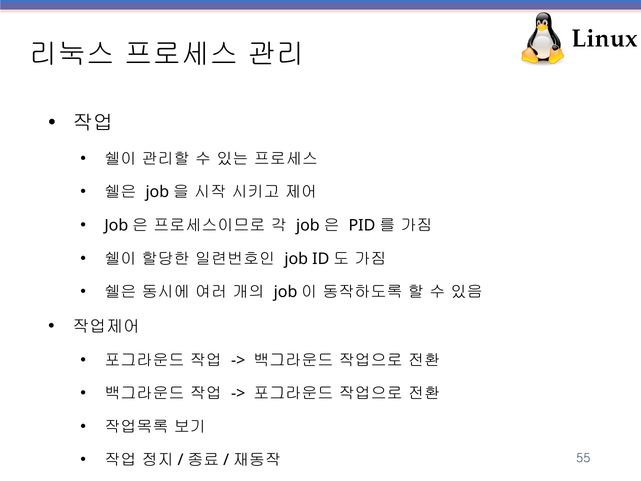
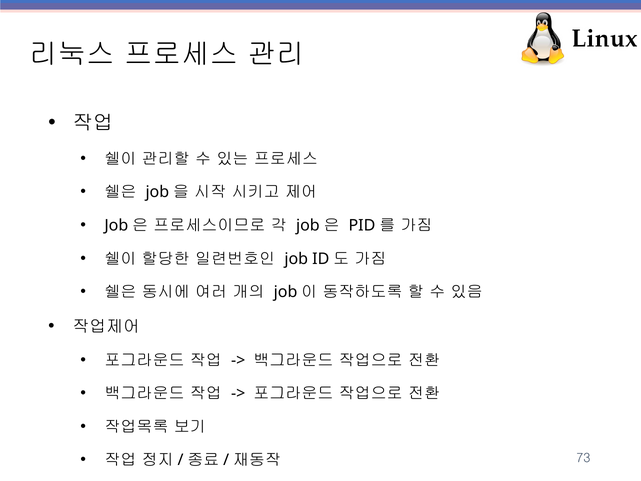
55: 55 -> 73 (583, 458)
